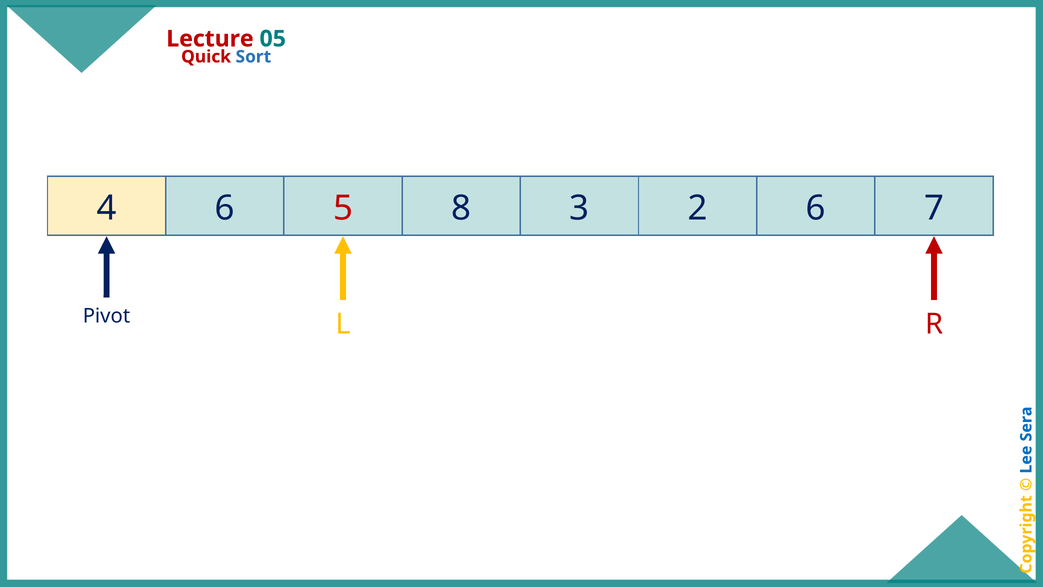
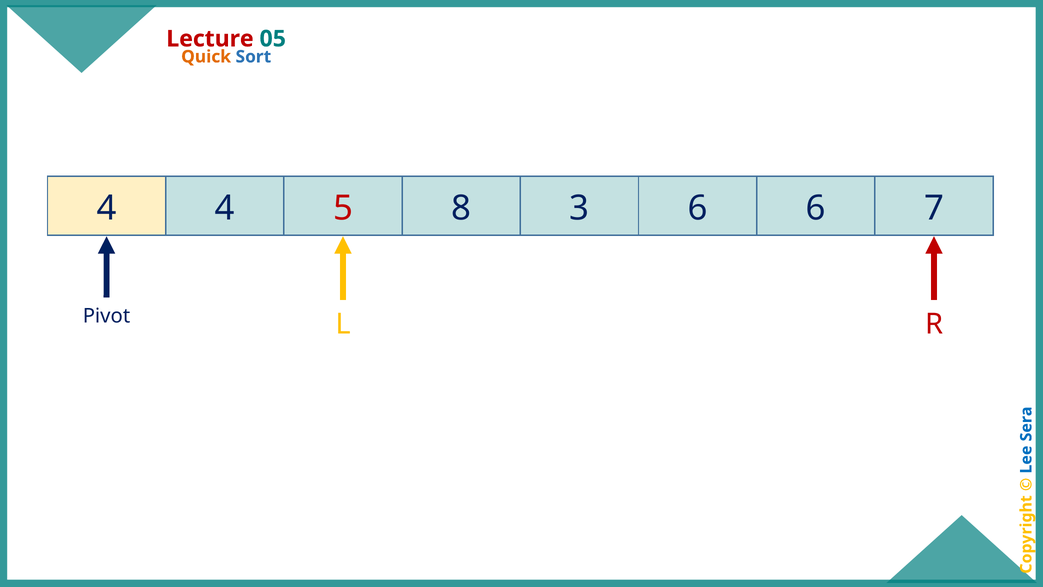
Quick colour: red -> orange (206, 57)
4 6: 6 -> 4 (225, 208)
3 2: 2 -> 6 (698, 208)
